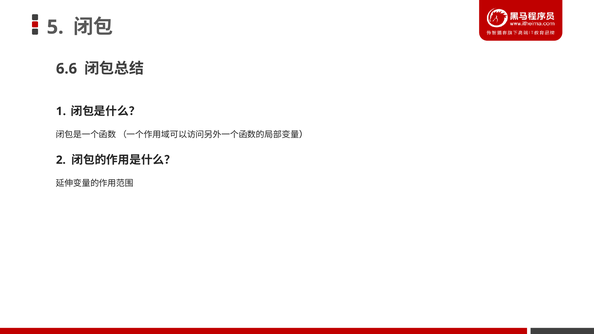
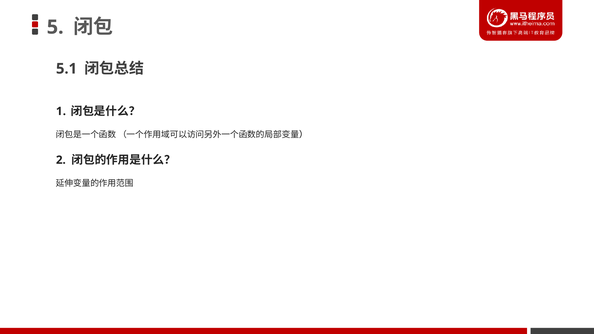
6.6: 6.6 -> 5.1 (67, 69)
